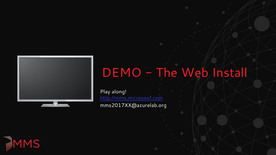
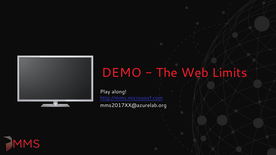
Install: Install -> Limits (230, 73)
